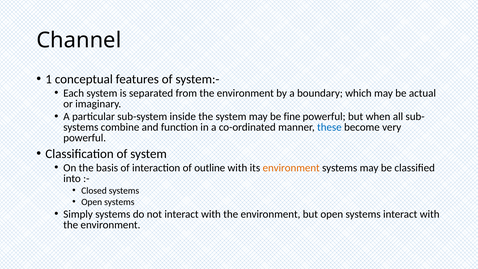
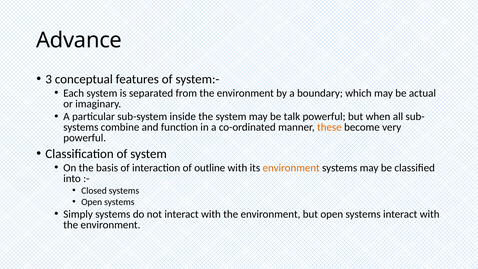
Channel: Channel -> Advance (79, 40)
1: 1 -> 3 (49, 79)
fine: fine -> talk (292, 117)
these colour: blue -> orange (329, 127)
